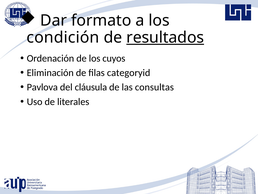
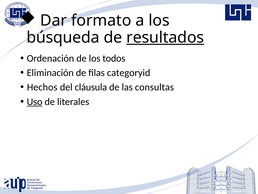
condición: condición -> búsqueda (63, 37)
cuyos: cuyos -> todos (114, 58)
Pavlova: Pavlova -> Hechos (42, 87)
Uso underline: none -> present (35, 101)
